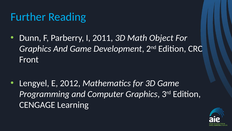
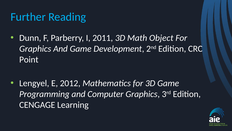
Front: Front -> Point (29, 59)
